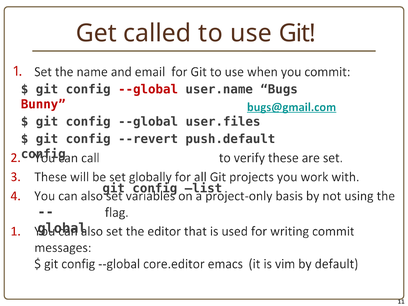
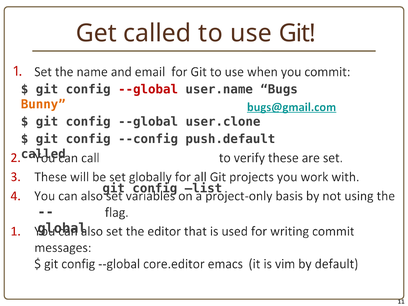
Bunny colour: red -> orange (43, 104)
user.files: user.files -> user.clone (223, 122)
--revert: --revert -> --config (148, 139)
config: config -> called (43, 154)
